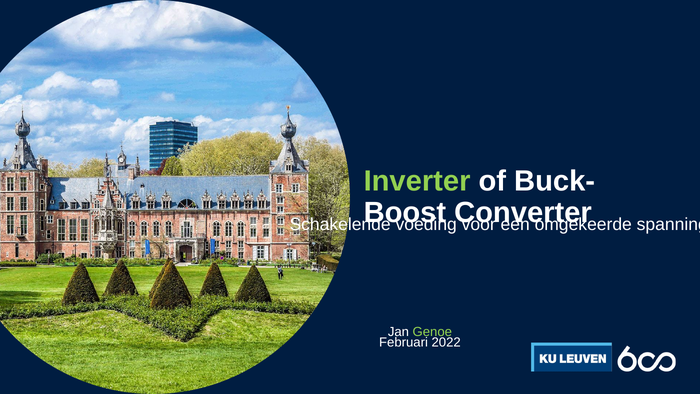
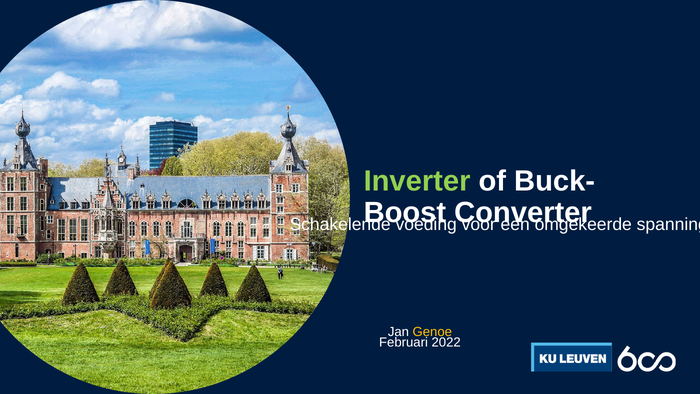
Genoe colour: light green -> yellow (432, 332)
